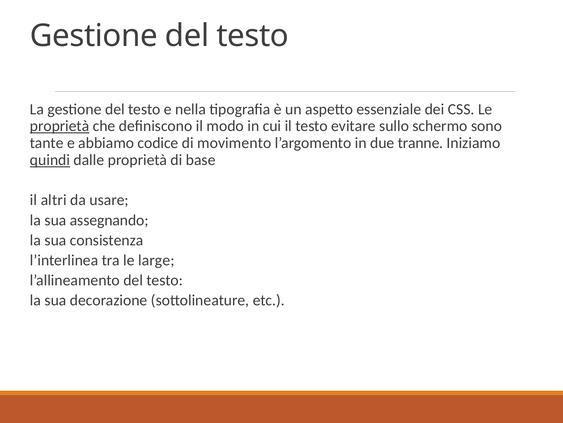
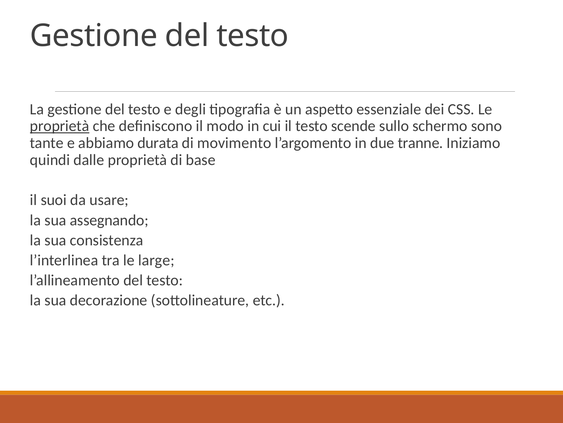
nella: nella -> degli (191, 109)
evitare: evitare -> scende (353, 126)
codice: codice -> durata (158, 143)
quindi underline: present -> none (50, 160)
altri: altri -> suoi (54, 200)
